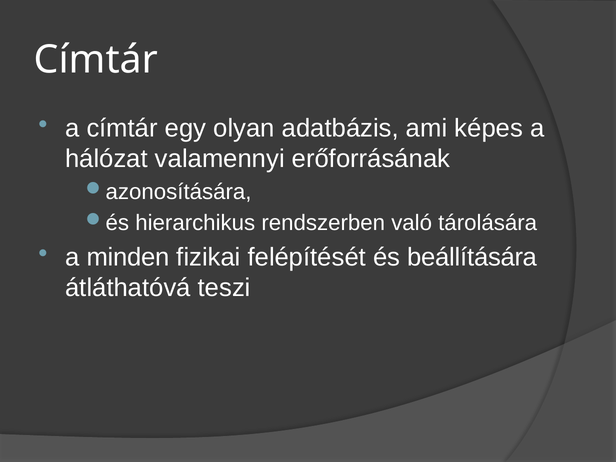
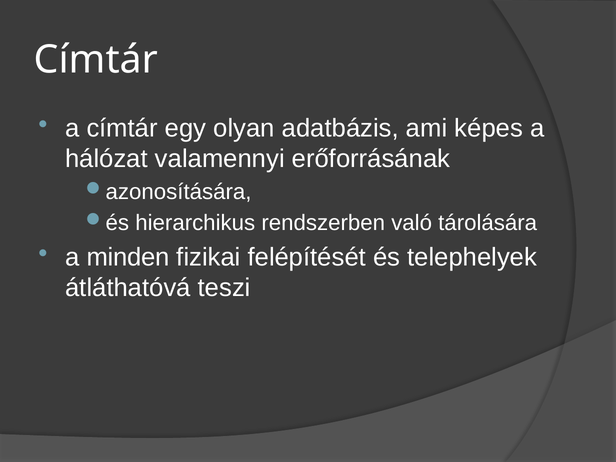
beállítására: beállítására -> telephelyek (472, 257)
